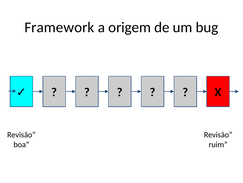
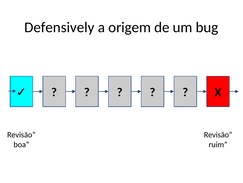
Framework: Framework -> Defensively (59, 27)
